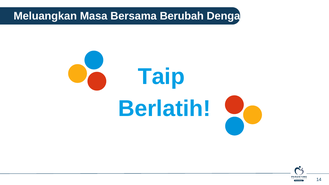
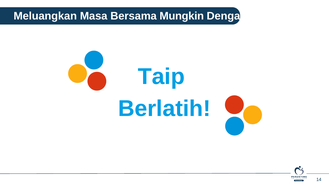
Berubah: Berubah -> Mungkin (182, 16)
